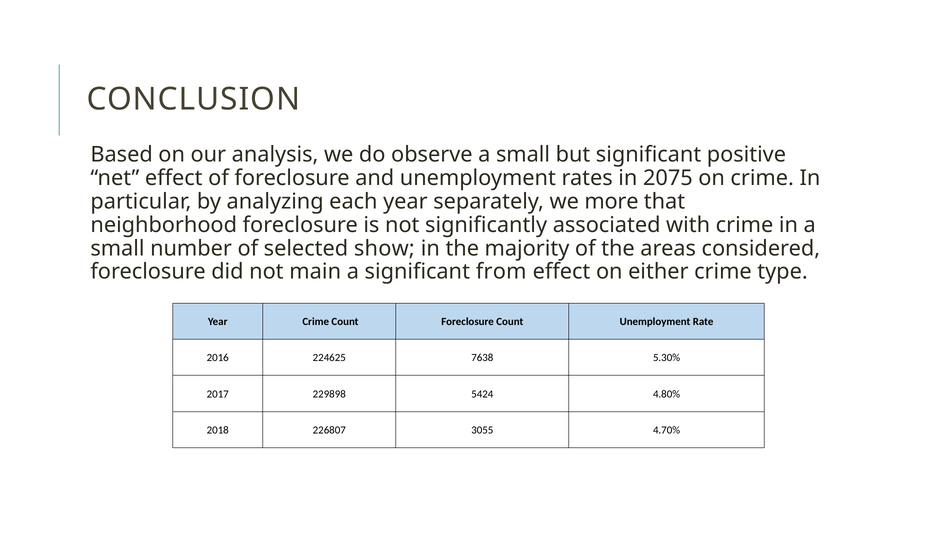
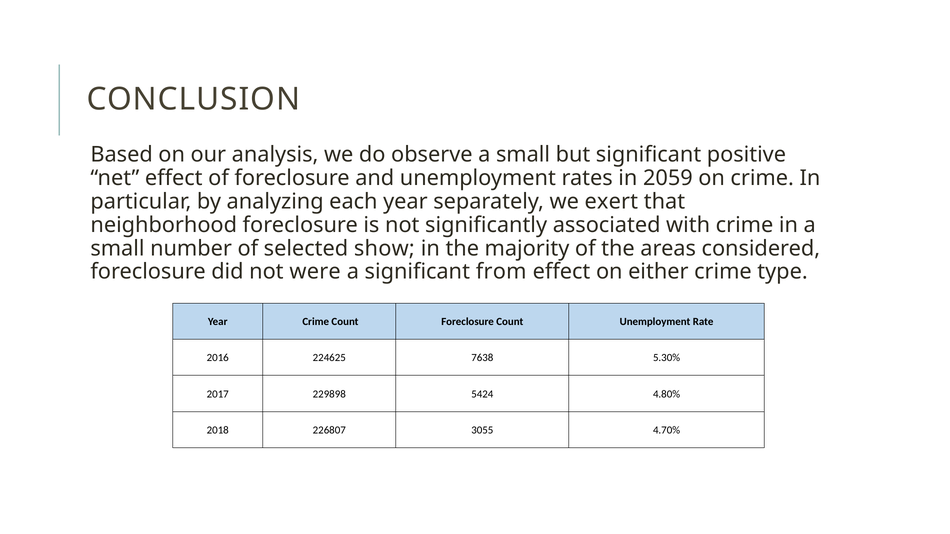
2075: 2075 -> 2059 (668, 178)
more: more -> exert (611, 202)
main: main -> were (315, 272)
